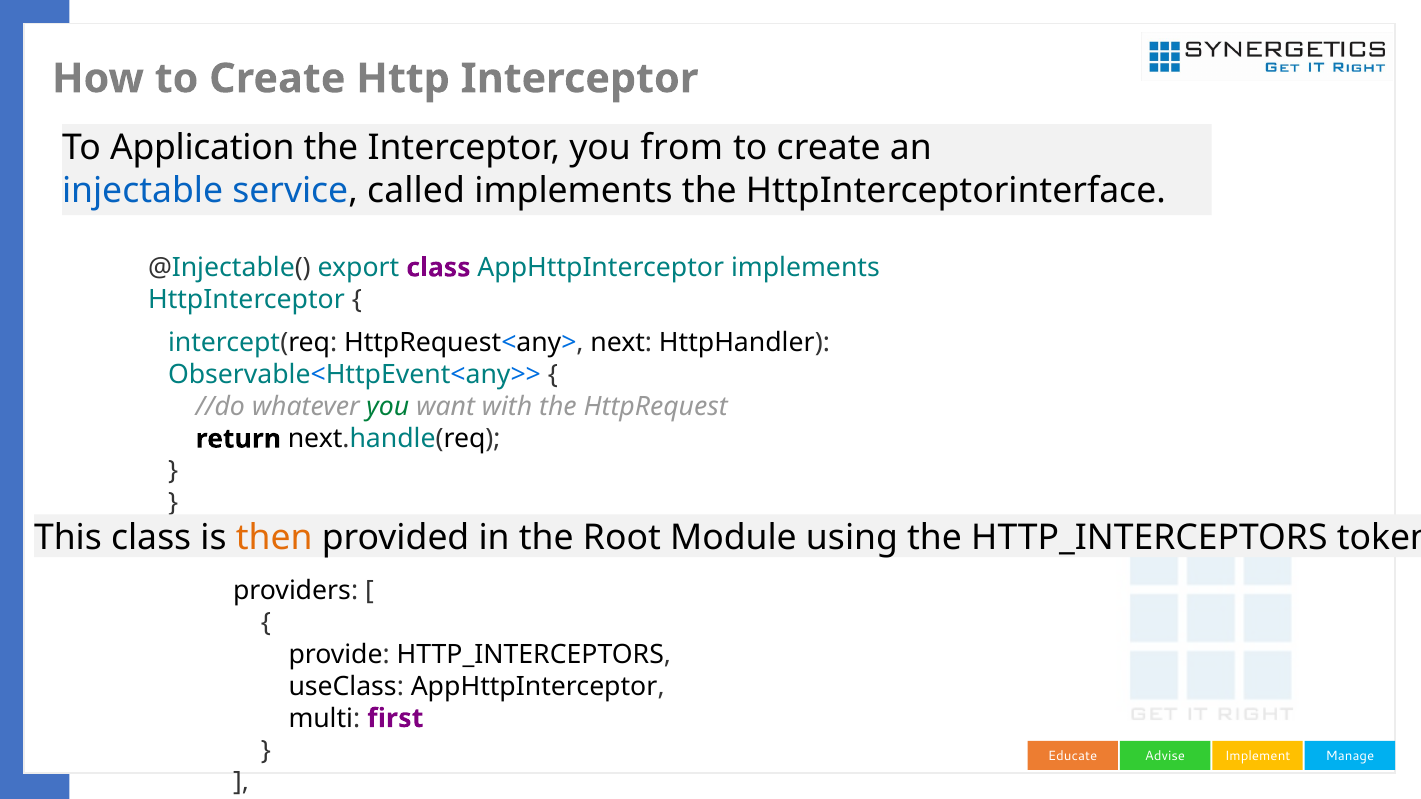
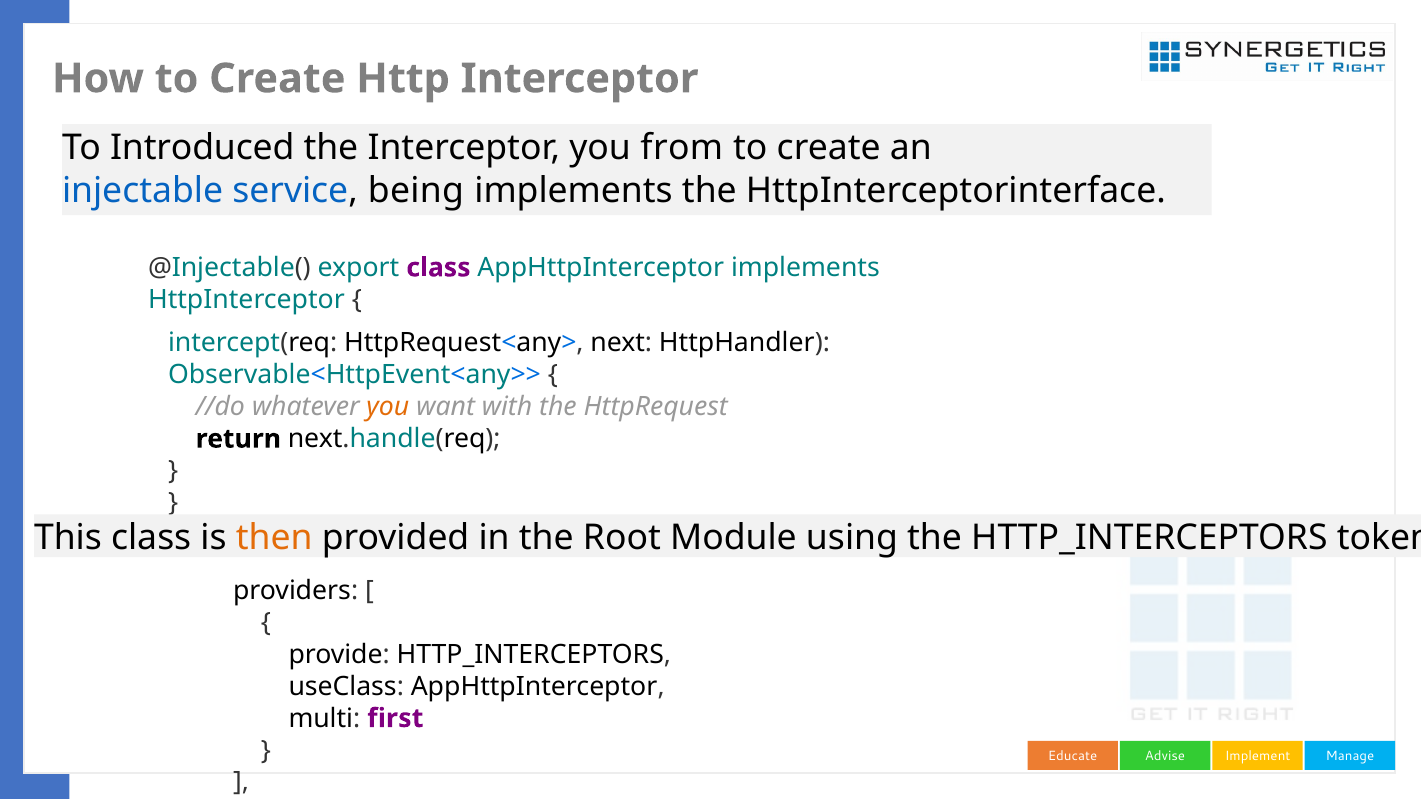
Application: Application -> Introduced (202, 148)
called: called -> being (416, 191)
you colour: green -> orange (388, 407)
